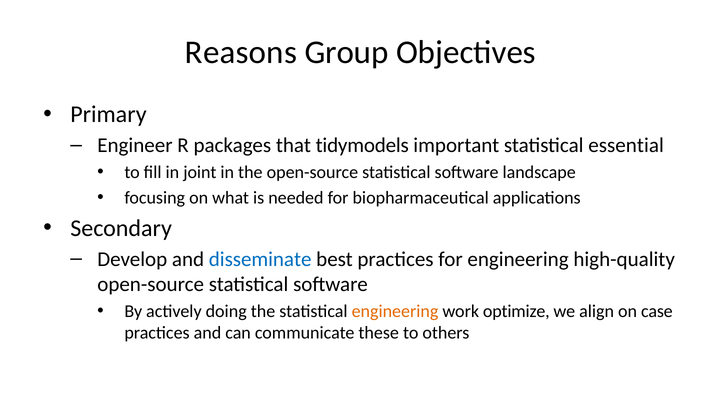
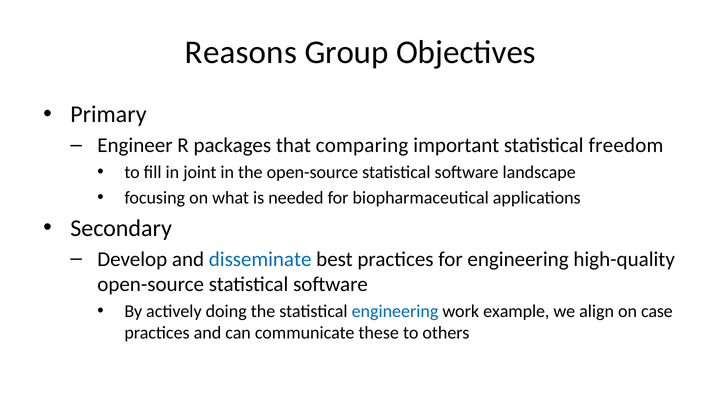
tidymodels: tidymodels -> comparing (362, 145)
essential: essential -> freedom (626, 145)
engineering colour: orange -> blue (395, 311)
optimize: optimize -> example (516, 311)
